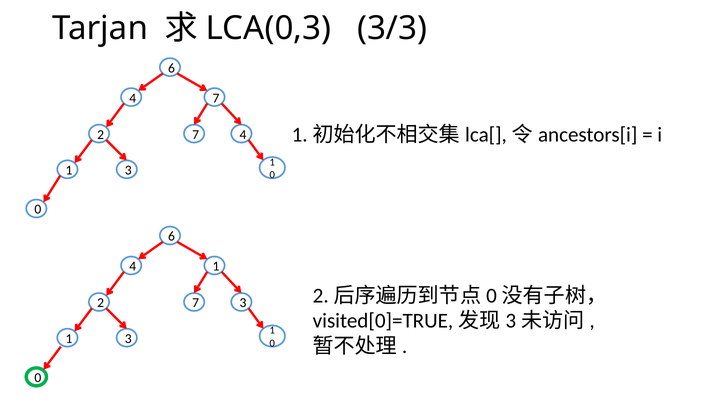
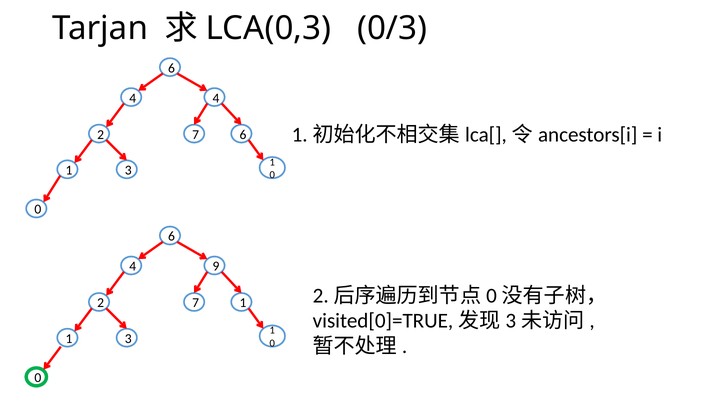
3/3: 3/3 -> 0/3 (392, 28)
4 7: 7 -> 4 (216, 98)
7 4: 4 -> 6 (243, 134)
1: 1 -> 9 (216, 266)
7 3: 3 -> 1 (243, 303)
